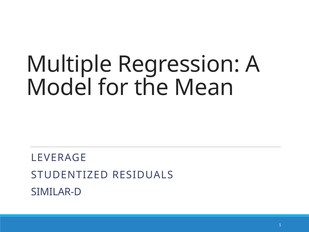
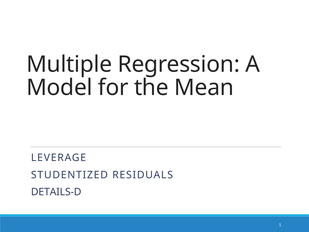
SIMILAR-D: SIMILAR-D -> DETAILS-D (56, 192)
